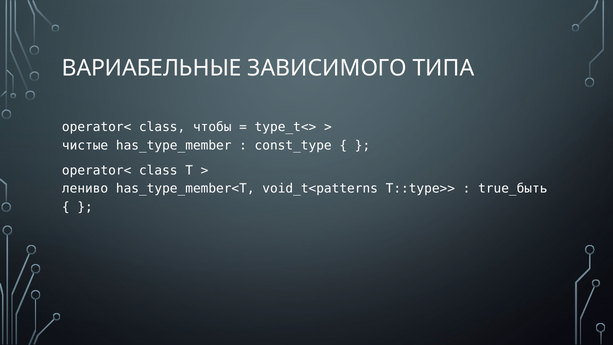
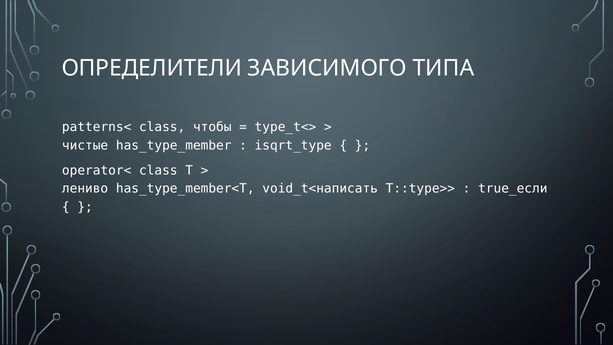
ВАРИАБЕЛЬНЫЕ: ВАРИАБЕЛЬНЫЕ -> ОПРЕДЕЛИТЕЛИ (152, 68)
operator<: operator< -> patterns< (97, 127)
const_type: const_type -> isqrt_type (293, 145)
void_t<patterns: void_t<patterns -> void_t<написать (320, 189)
true_быть: true_быть -> true_если (513, 189)
